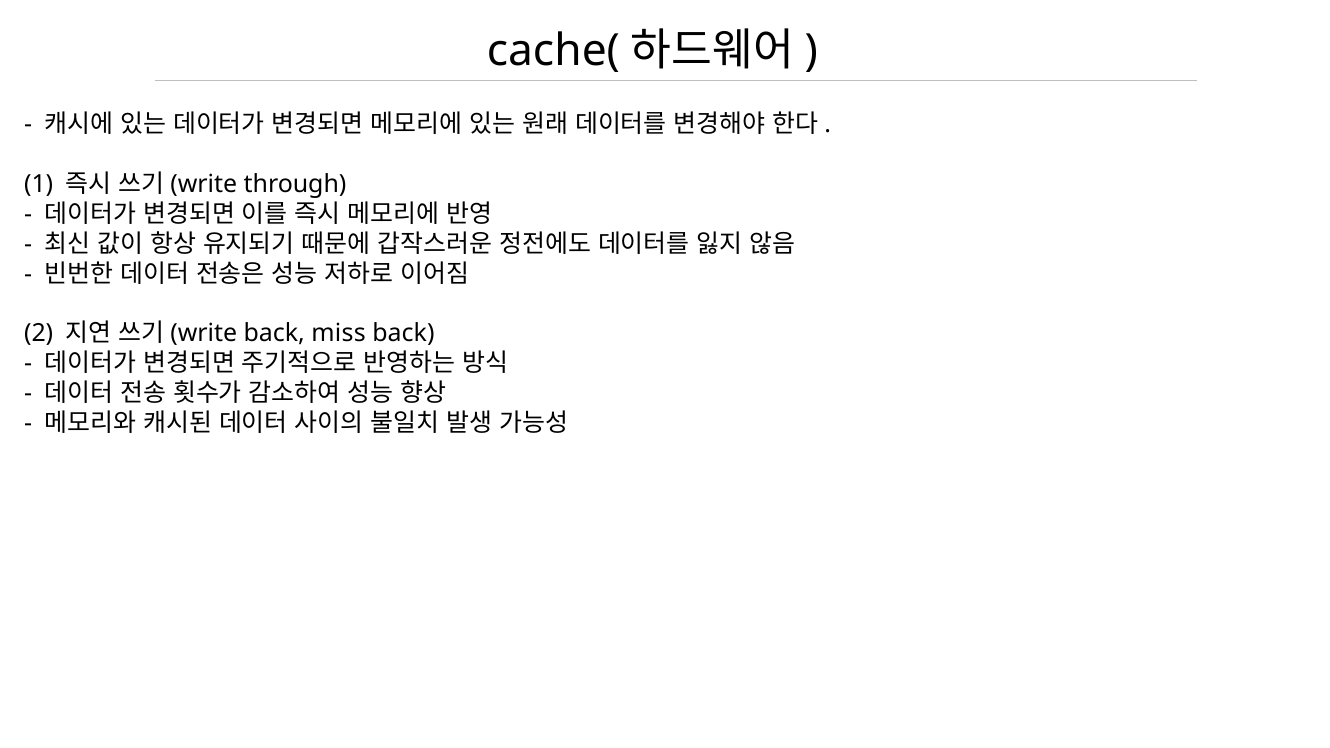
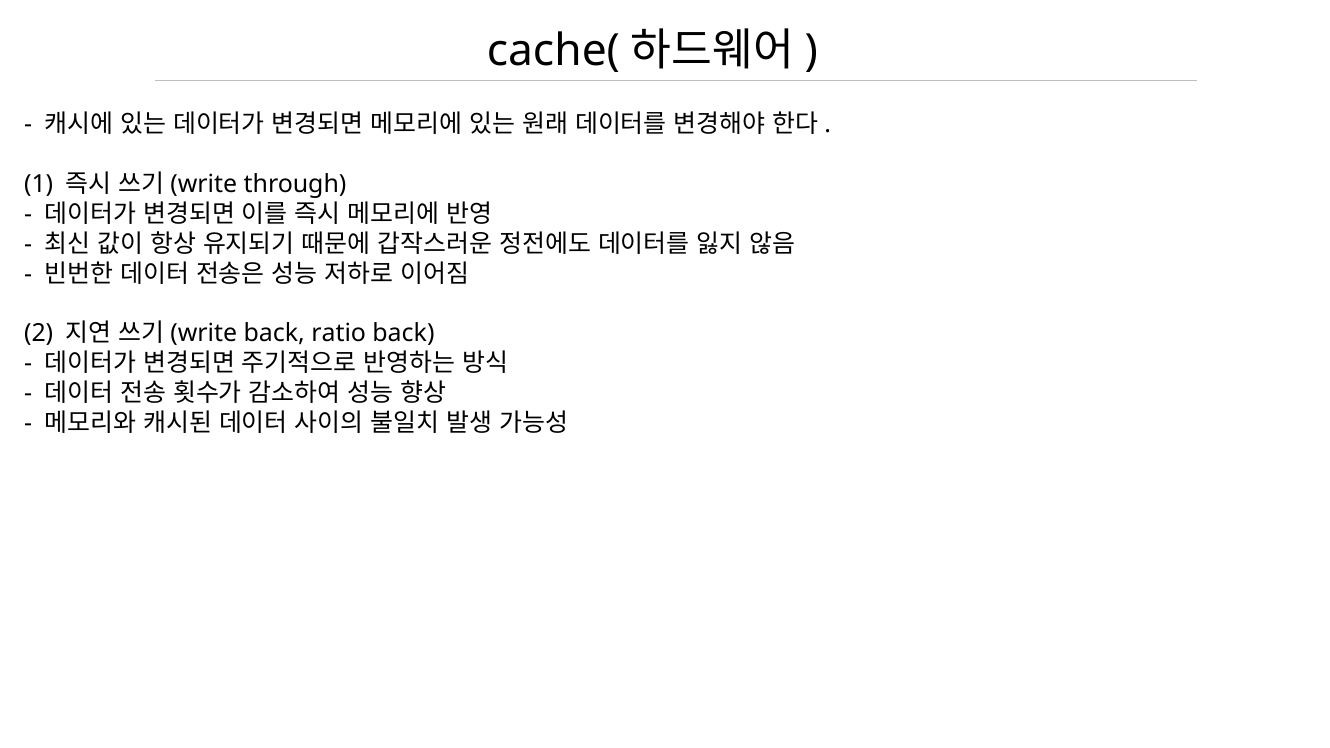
miss: miss -> ratio (339, 334)
